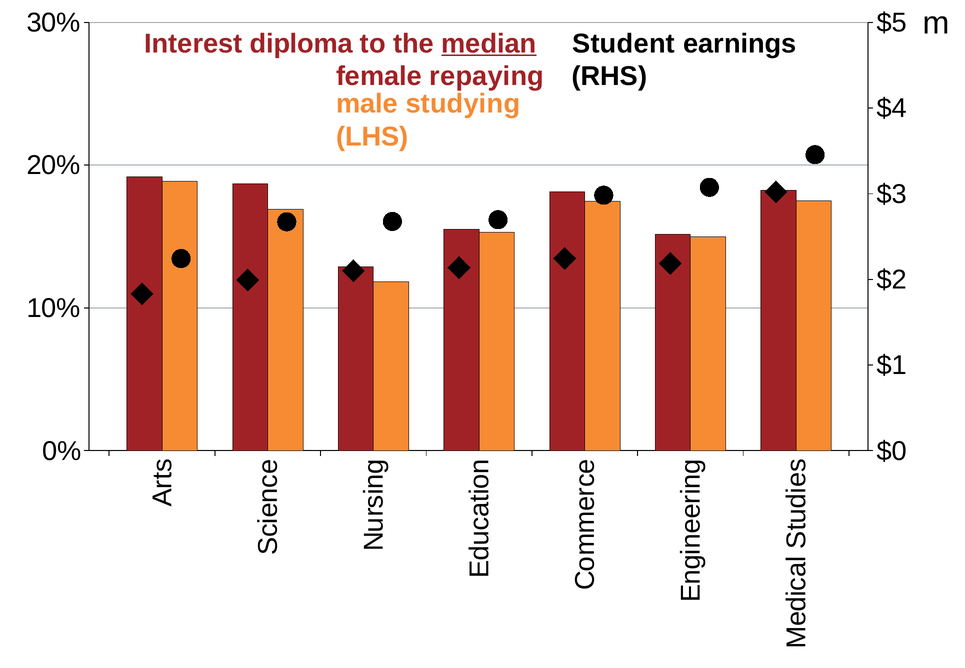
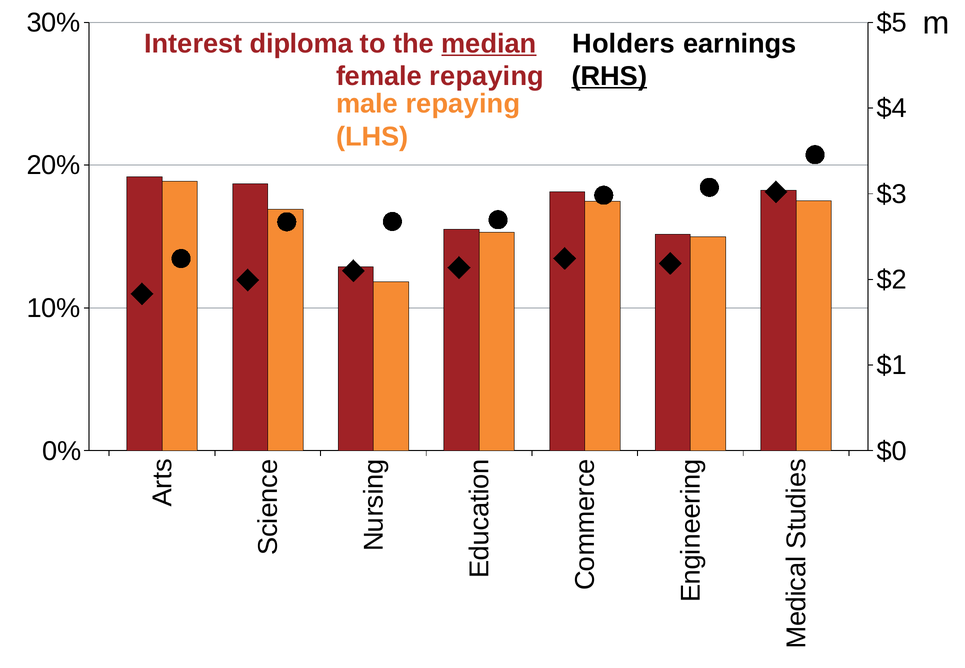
Student: Student -> Holders (624, 44)
RHS underline: none -> present (609, 76)
male studying: studying -> repaying (463, 104)
